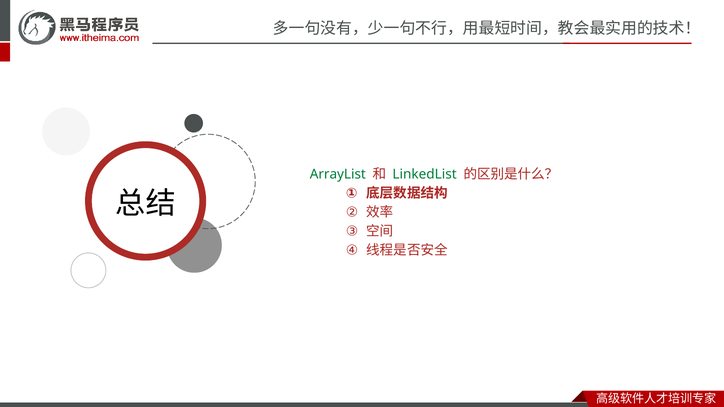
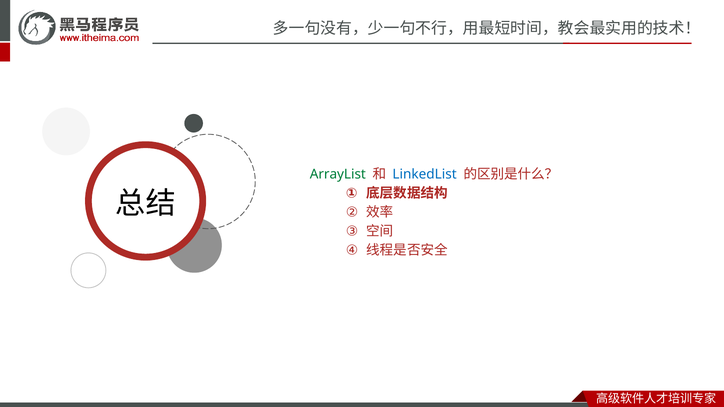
LinkedList colour: green -> blue (425, 174)
